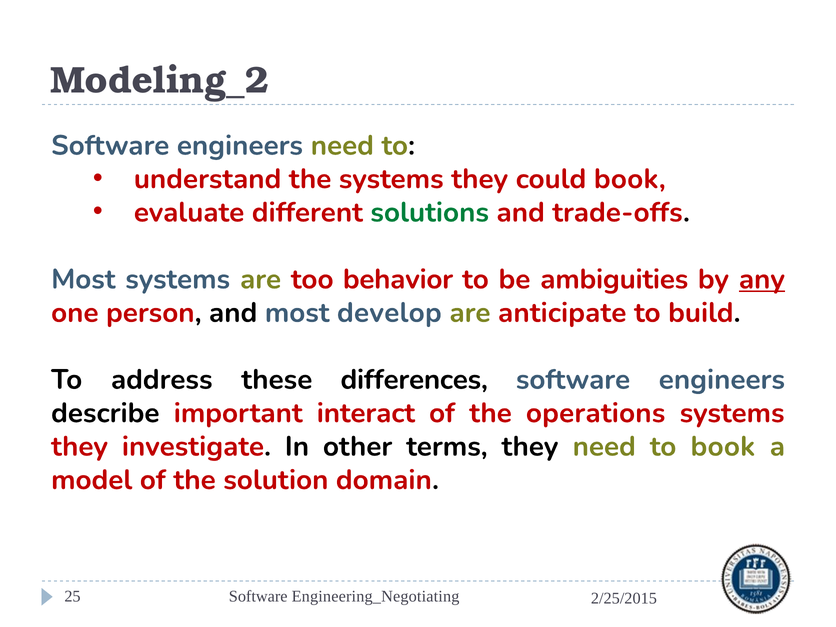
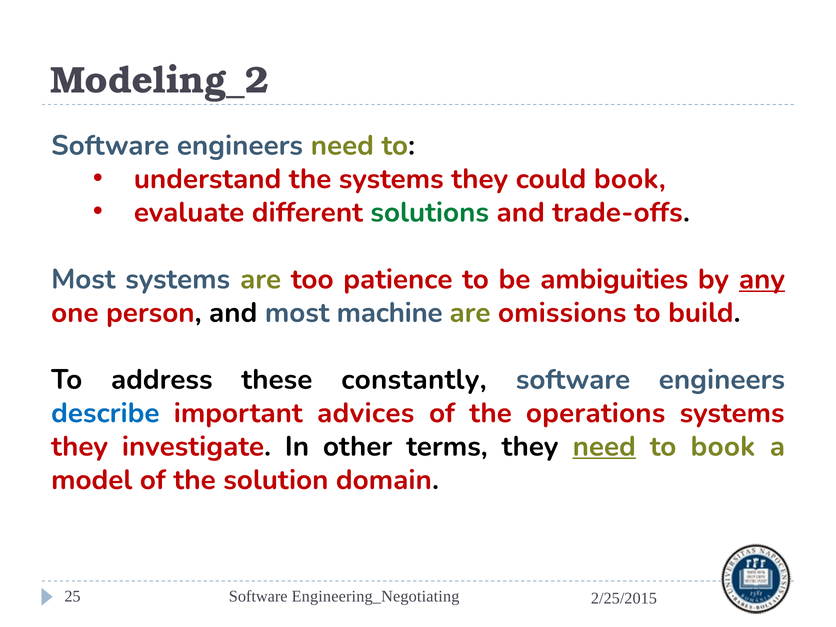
behavior: behavior -> patience (398, 279)
develop: develop -> machine (390, 313)
anticipate: anticipate -> omissions (562, 313)
differences: differences -> constantly (414, 380)
describe colour: black -> blue (105, 413)
interact: interact -> advices (366, 413)
need underline: none -> present (604, 446)
